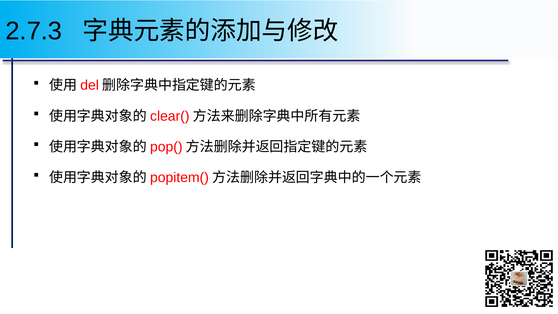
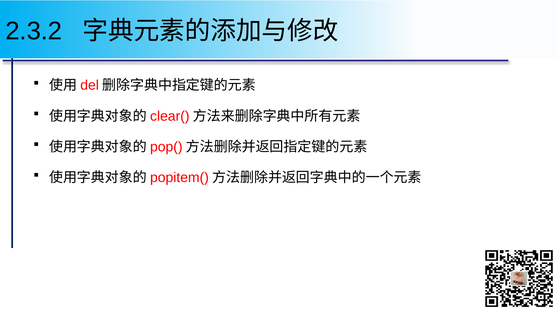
2.7.3: 2.7.3 -> 2.3.2 (34, 31)
